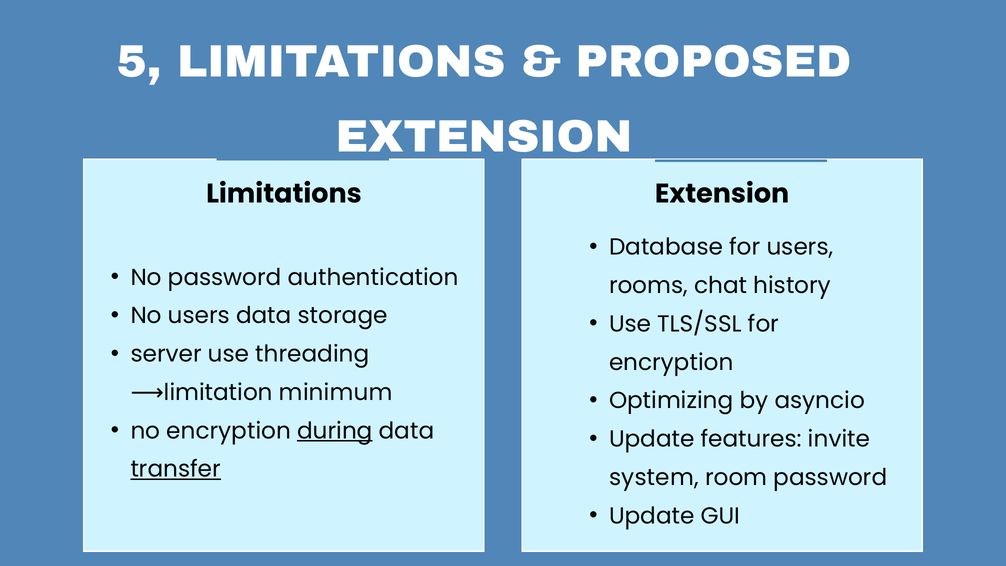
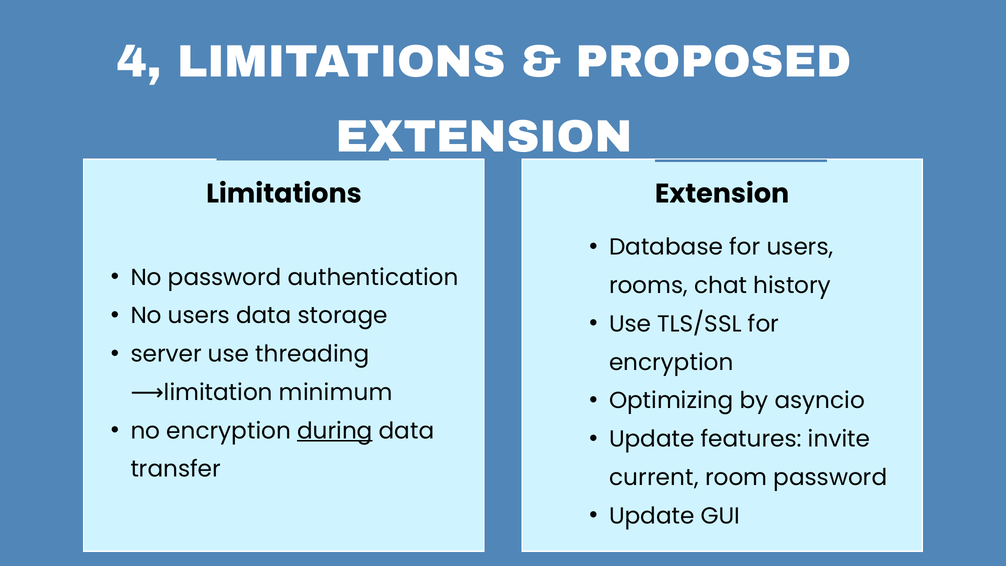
5: 5 -> 4 (139, 62)
transfer underline: present -> none (176, 469)
system: system -> current (654, 477)
